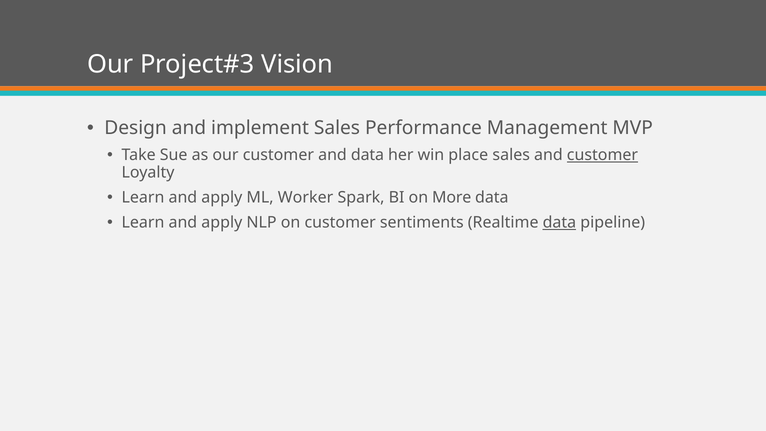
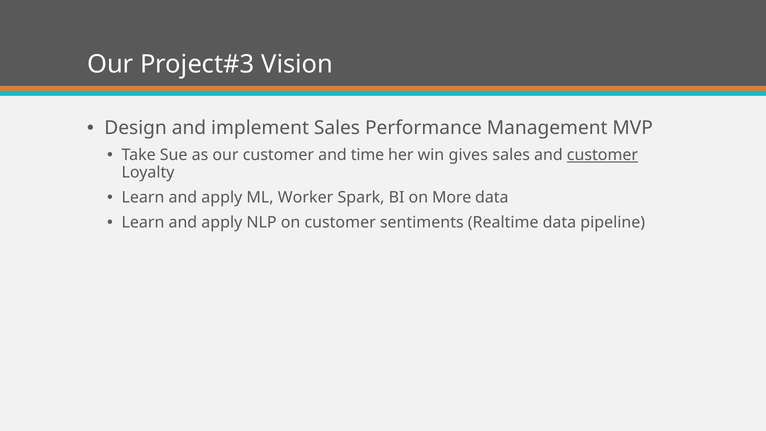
and data: data -> time (367, 155)
place: place -> gives (468, 155)
data underline: present -> none (559, 223)
